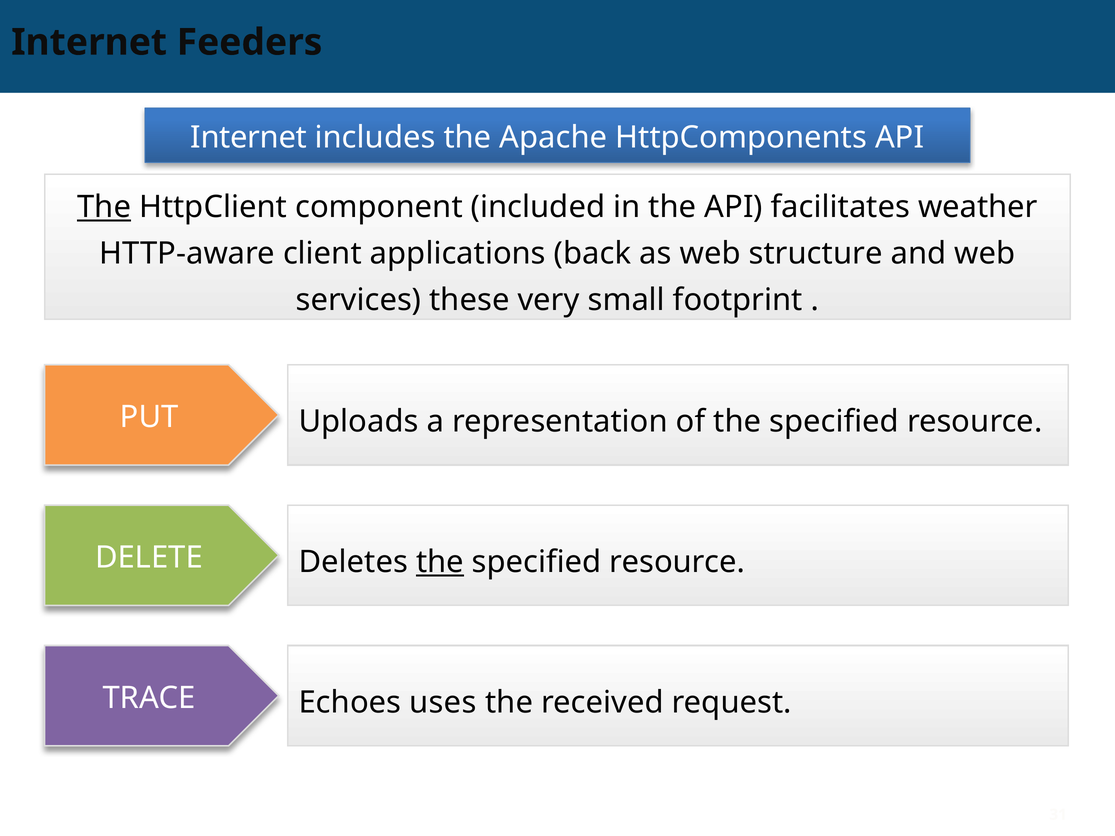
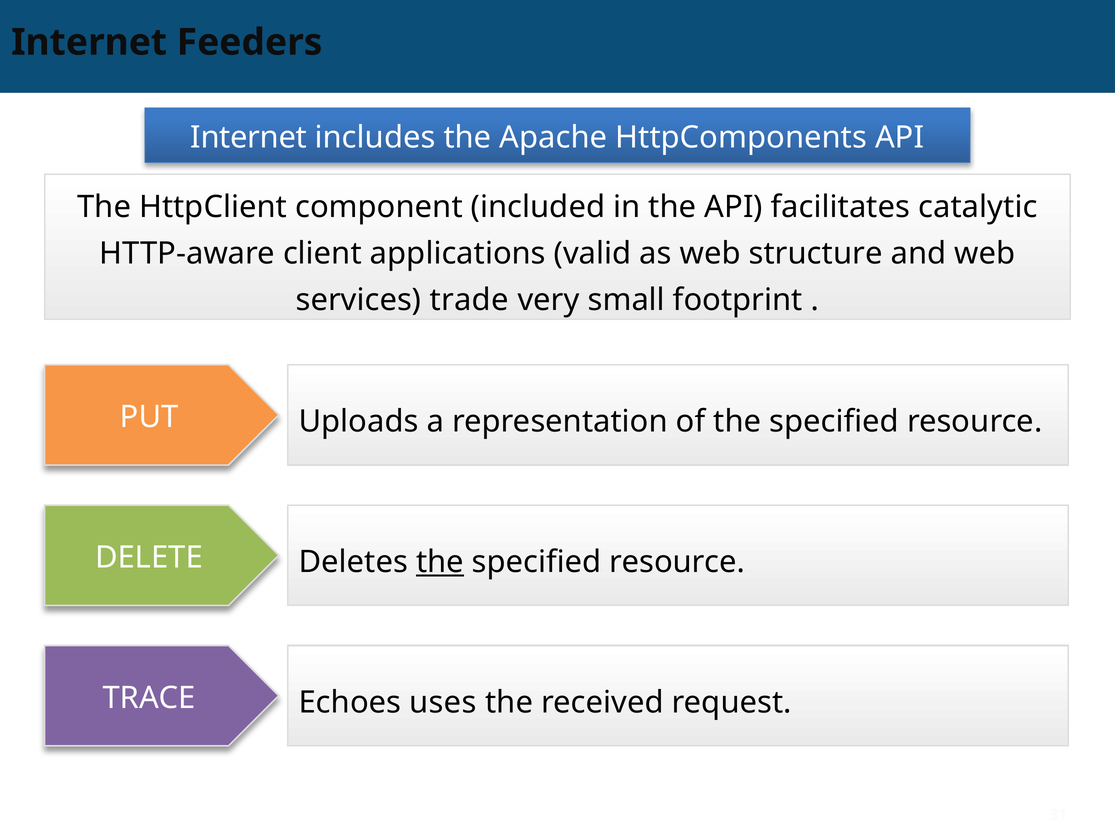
The underline: present -> none (104, 207)
weather: weather -> catalytic (978, 207)
back: back -> valid (593, 254)
these: these -> trade (469, 300)
